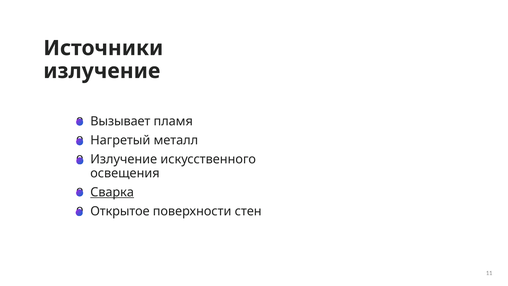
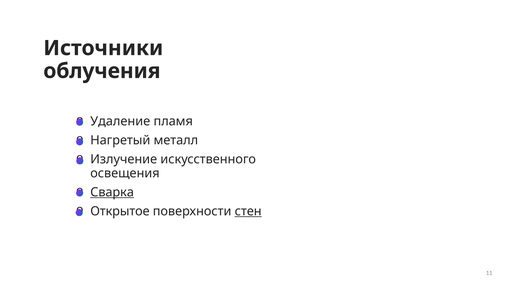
излучение: излучение -> облучения (102, 71)
Вызывает: Вызывает -> Удаление (120, 121)
стен underline: none -> present (248, 211)
